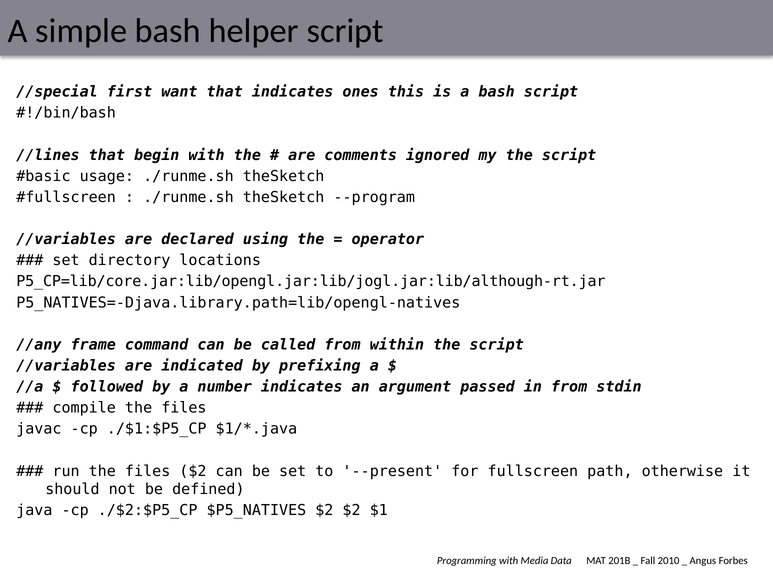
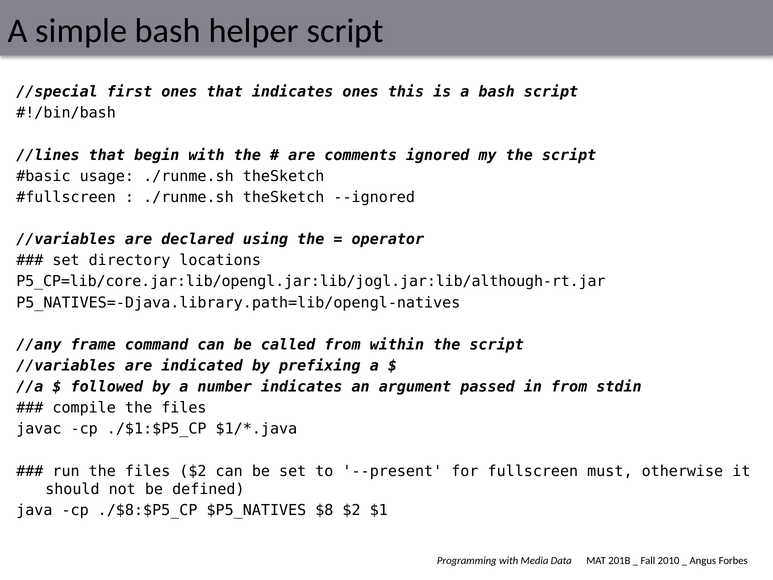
first want: want -> ones (179, 92)
--program: --program -> --ignored (374, 197)
path: path -> must (610, 471)
./$2:$P5_CP: ./$2:$P5_CP -> ./$8:$P5_CP (148, 510)
$P5_NATIVES $2: $2 -> $8 (324, 510)
